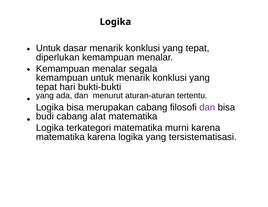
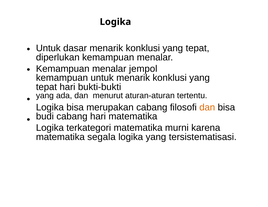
segala: segala -> jempol (143, 69)
dan colour: purple -> orange (207, 107)
cabang alat: alat -> hari (98, 116)
matematika karena: karena -> segala (101, 137)
